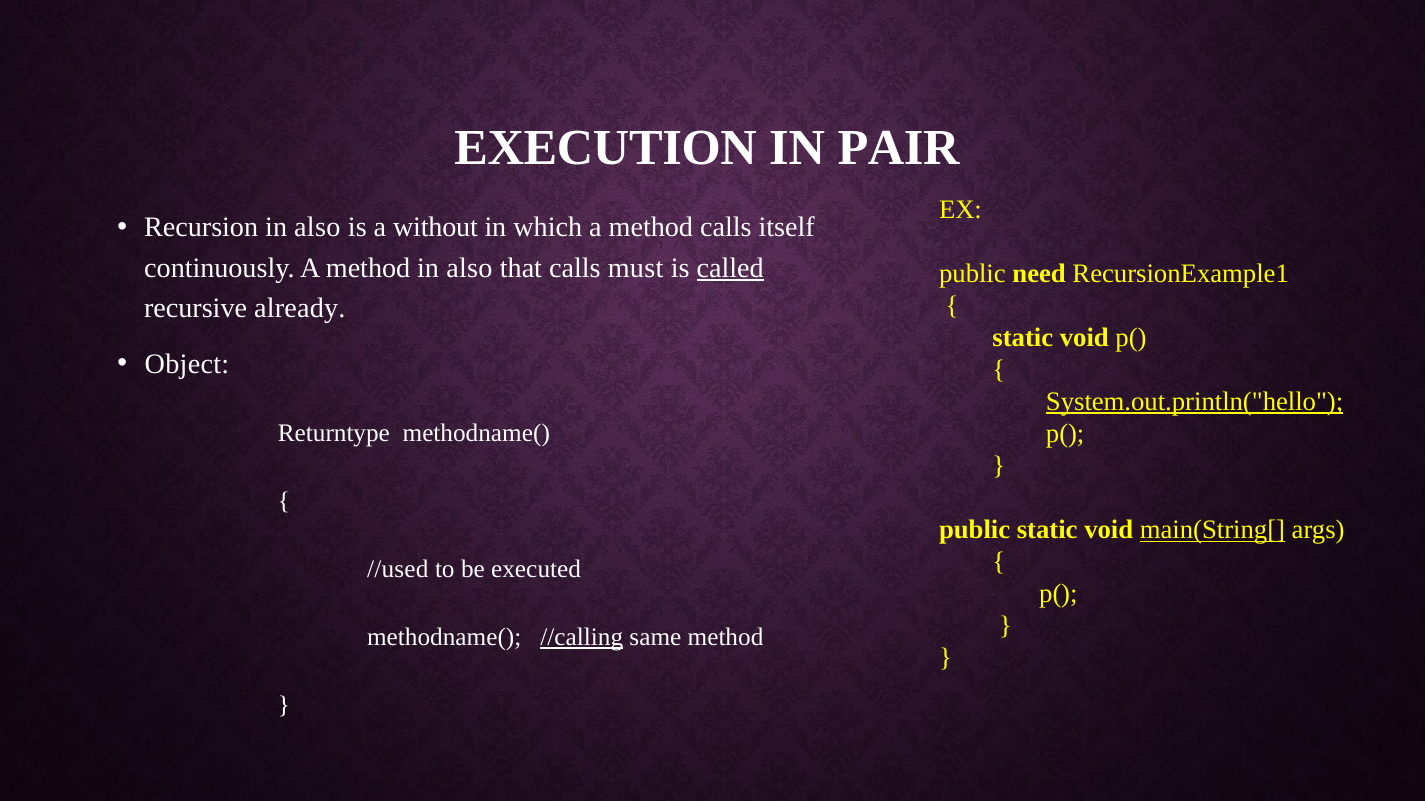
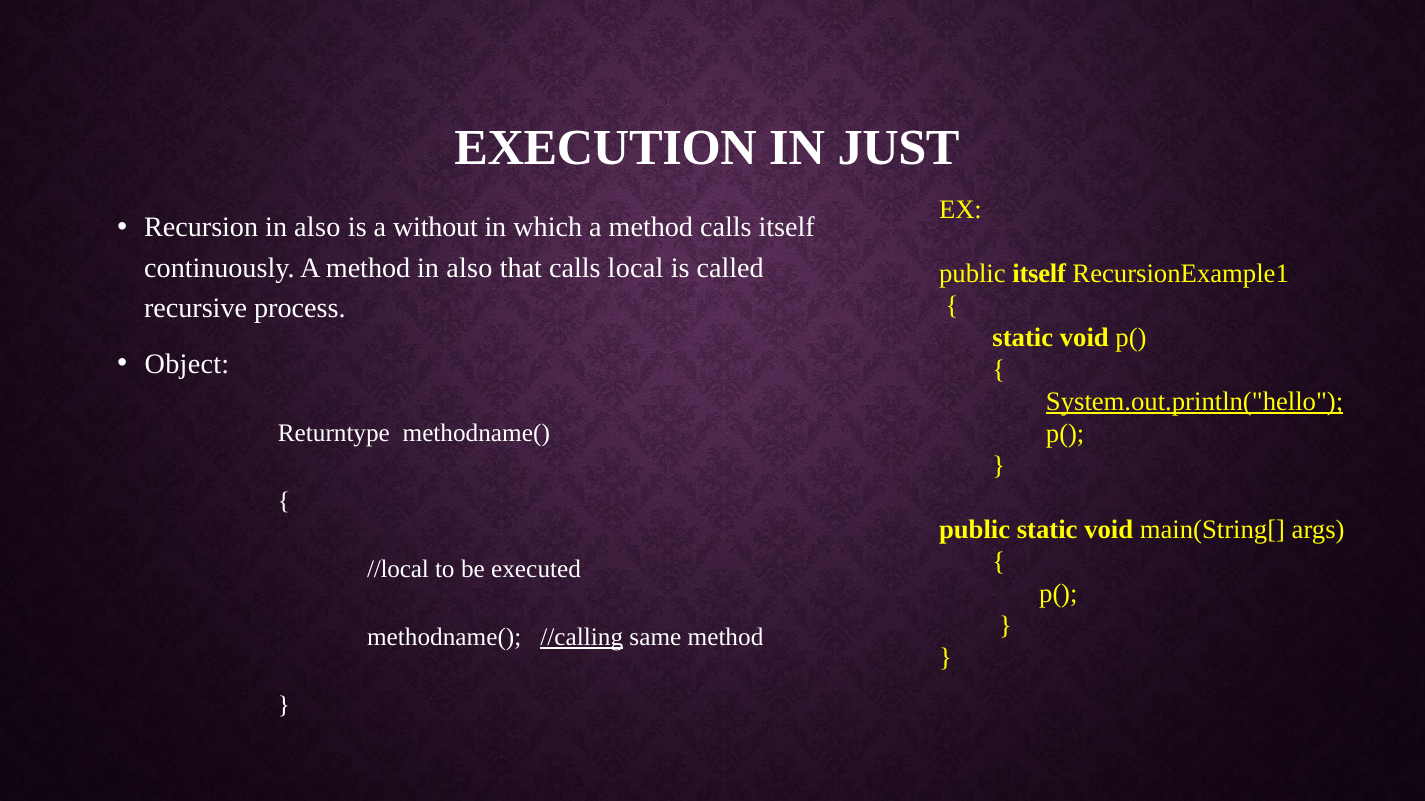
PAIR: PAIR -> JUST (899, 148)
must: must -> local (636, 268)
called underline: present -> none (730, 268)
public need: need -> itself (1039, 274)
already: already -> process (300, 309)
main(String[ underline: present -> none (1212, 530)
//used: //used -> //local (398, 570)
